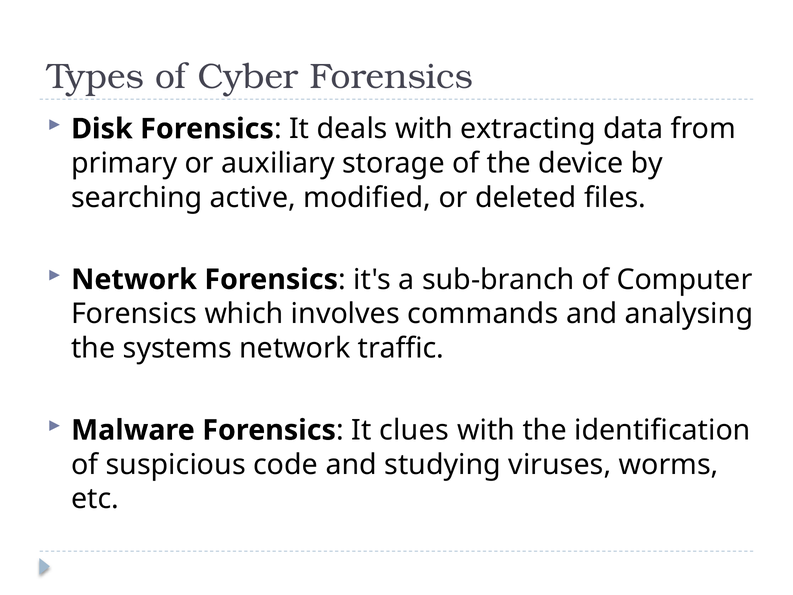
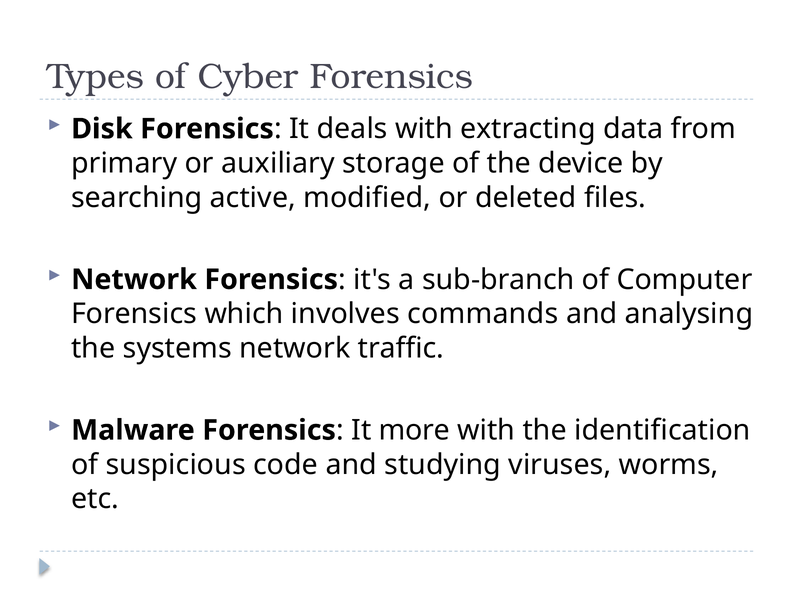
clues: clues -> more (414, 430)
